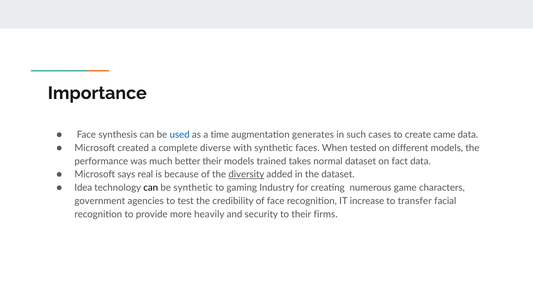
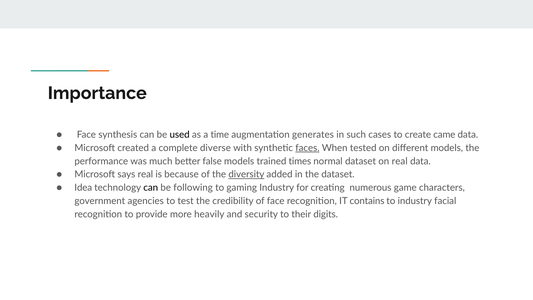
used colour: blue -> black (180, 135)
faces underline: none -> present (307, 148)
better their: their -> false (212, 161)
takes: takes -> times (300, 161)
on fact: fact -> real (400, 161)
be synthetic: synthetic -> following (193, 188)
increase: increase -> contains (367, 201)
to transfer: transfer -> industry (415, 201)
firms: firms -> digits (326, 214)
